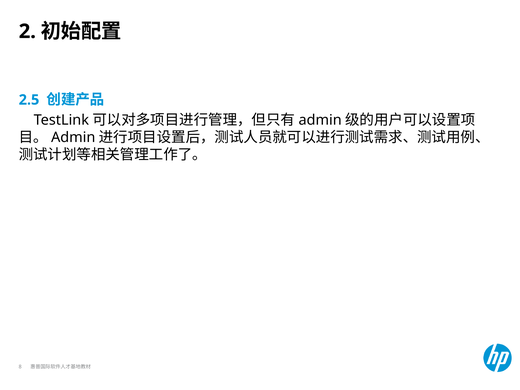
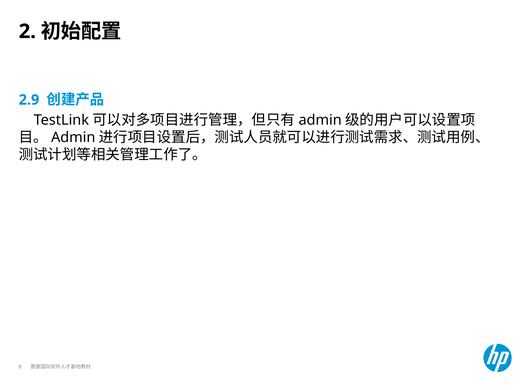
2.5: 2.5 -> 2.9 (29, 100)
